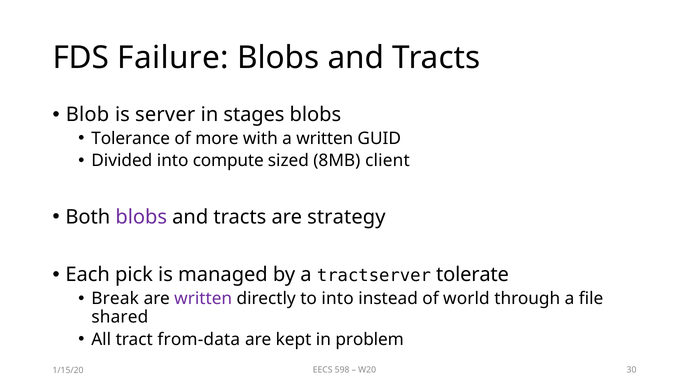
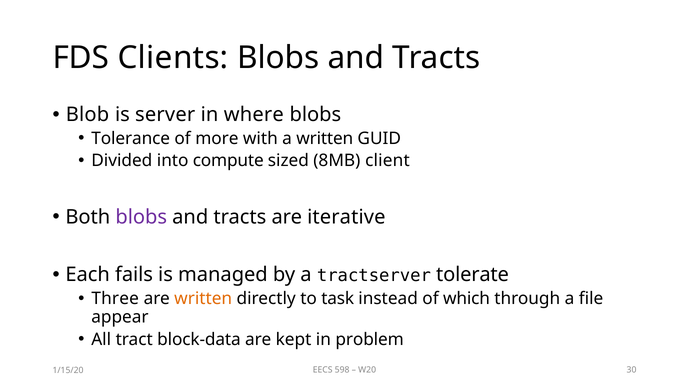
Failure: Failure -> Clients (173, 58)
stages: stages -> where (254, 115)
strategy: strategy -> iterative (346, 217)
pick: pick -> fails (134, 274)
Break: Break -> Three (115, 298)
written colour: purple -> orange (203, 298)
to into: into -> task (338, 298)
world: world -> which (467, 298)
shared: shared -> appear (120, 317)
from-data: from-data -> block-data (199, 339)
